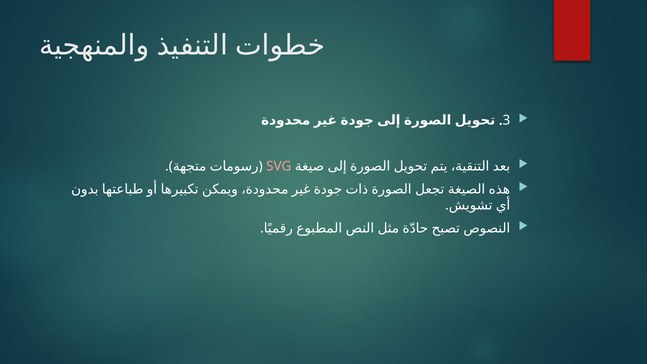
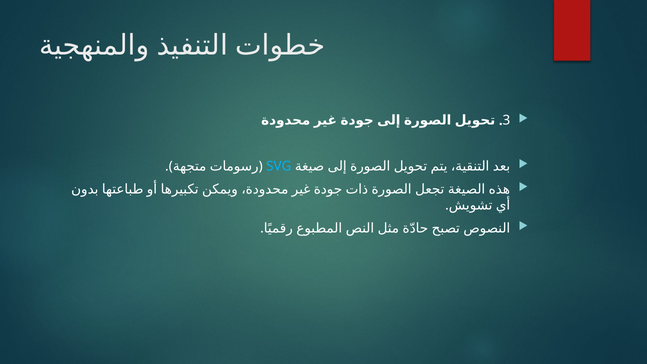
SVG colour: pink -> light blue (279, 166)
